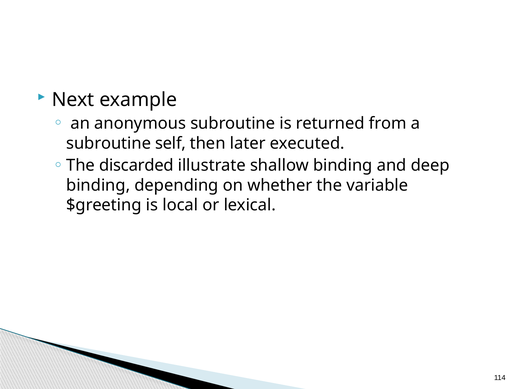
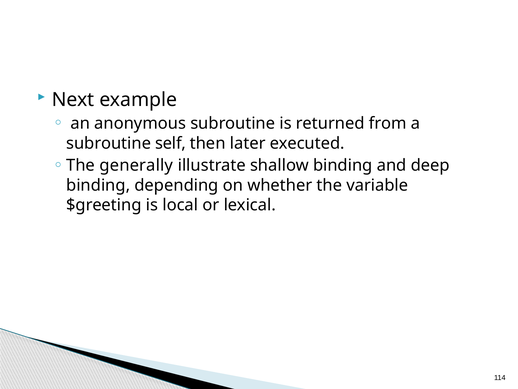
discarded: discarded -> generally (136, 165)
